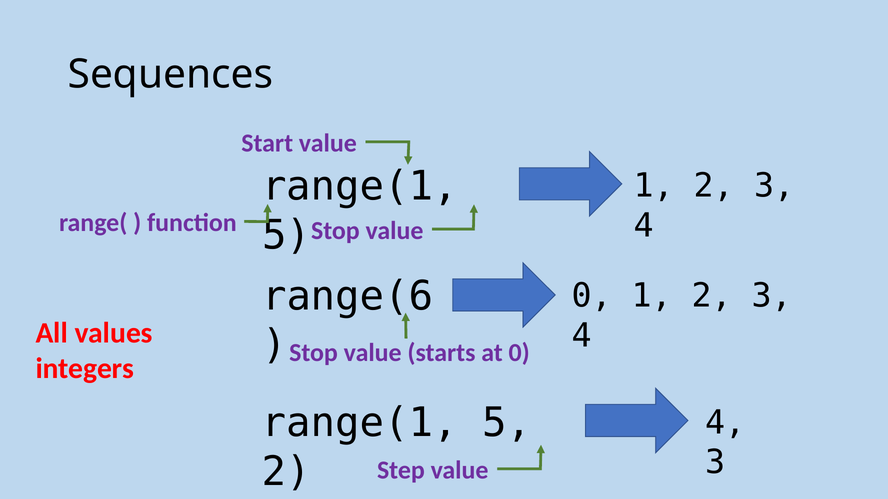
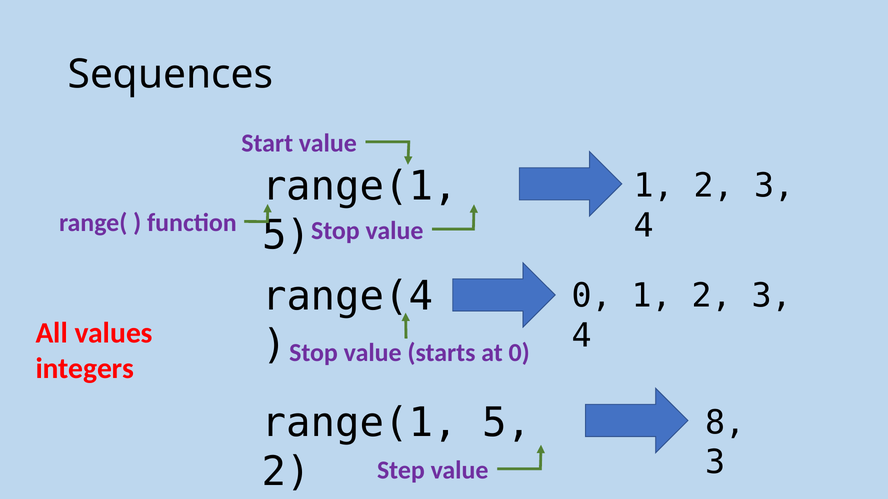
range(6: range(6 -> range(4 (348, 297)
4: 4 -> 8 (725, 423)
